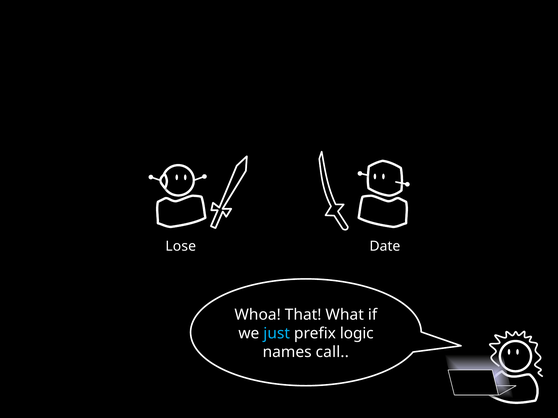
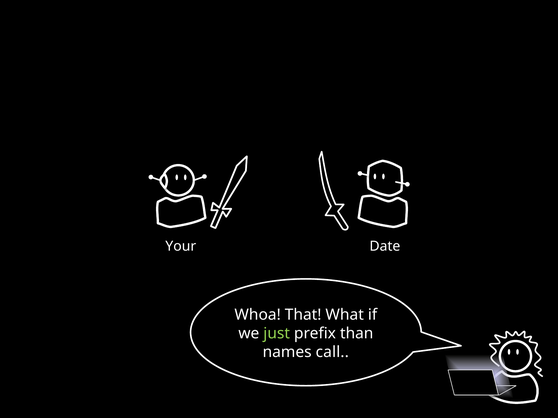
Lose: Lose -> Your (181, 247)
just colour: light blue -> light green (277, 334)
logic: logic -> than (357, 334)
